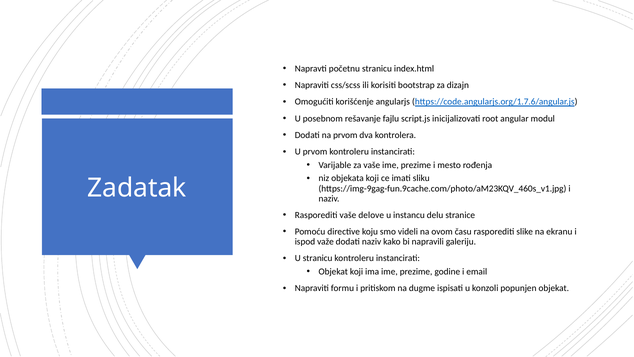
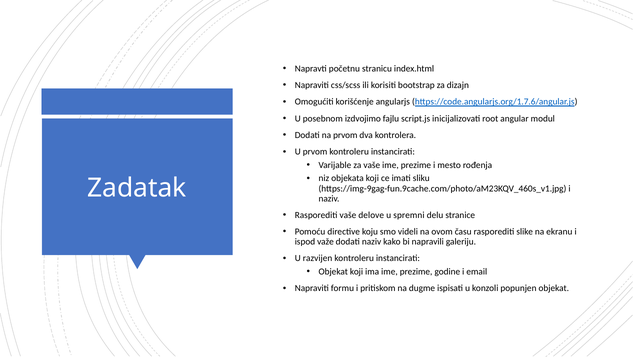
rešavanje: rešavanje -> izdvojimo (363, 118)
instancu: instancu -> spremni (409, 215)
U stranicu: stranicu -> razvijen (318, 258)
